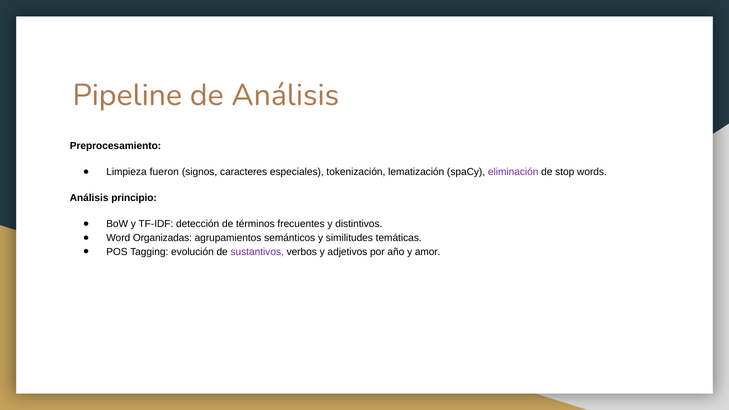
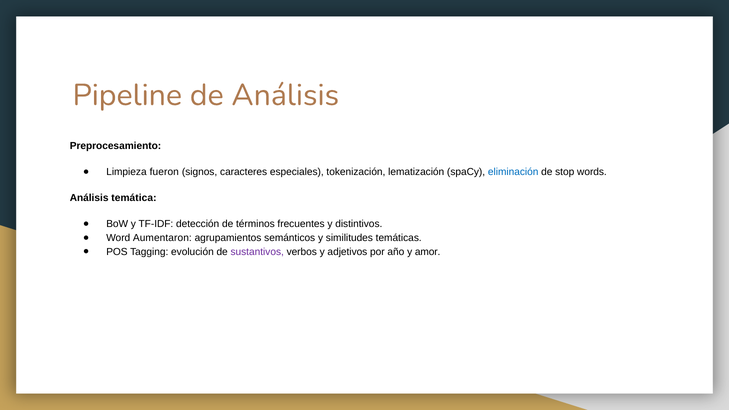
eliminación colour: purple -> blue (513, 172)
principio: principio -> temática (134, 198)
Organizadas: Organizadas -> Aumentaron (162, 238)
